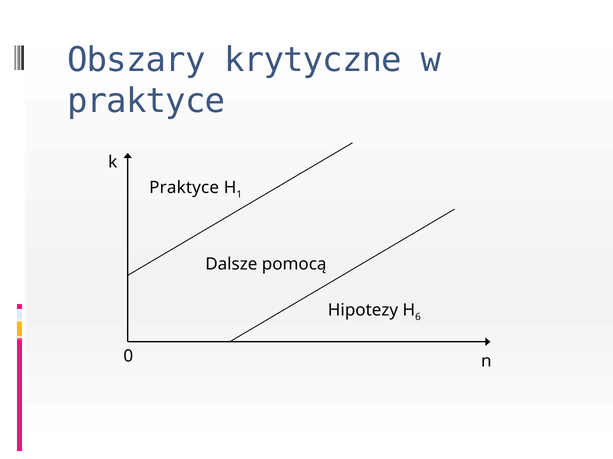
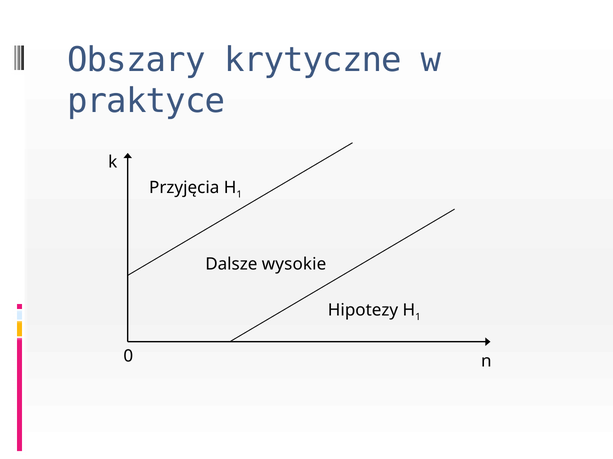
Praktyce: Praktyce -> Przyjęcia (184, 188)
pomocą: pomocą -> wysokie (294, 265)
6: 6 -> 1 (418, 317)
